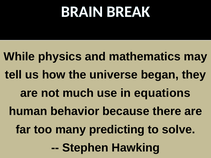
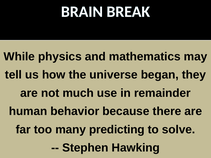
equations: equations -> remainder (162, 93)
